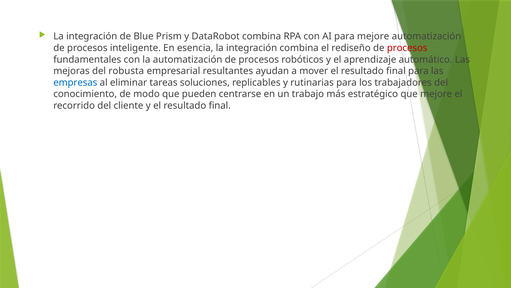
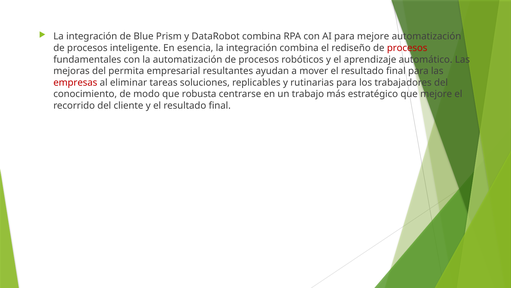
robusta: robusta -> permita (126, 71)
empresas colour: blue -> red (75, 82)
pueden: pueden -> robusta (199, 94)
